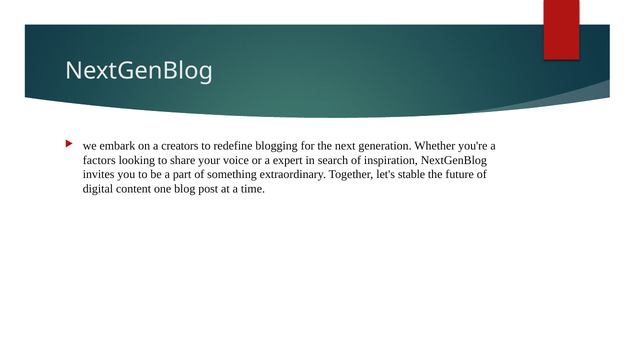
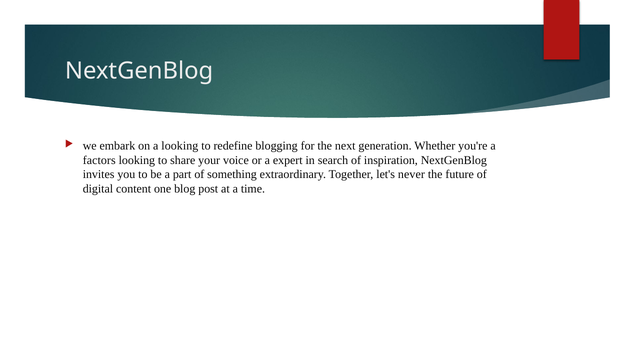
a creators: creators -> looking (180, 146)
stable: stable -> never (411, 175)
